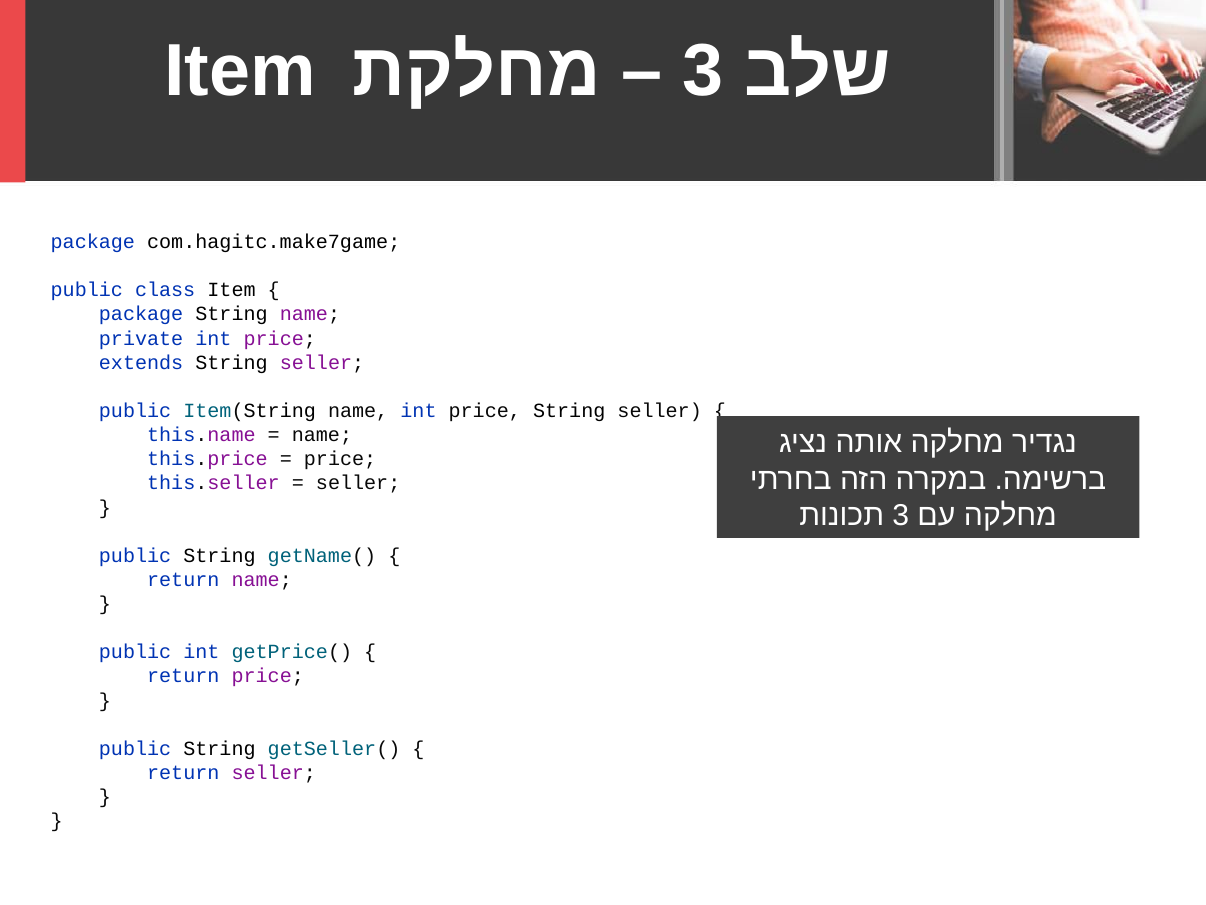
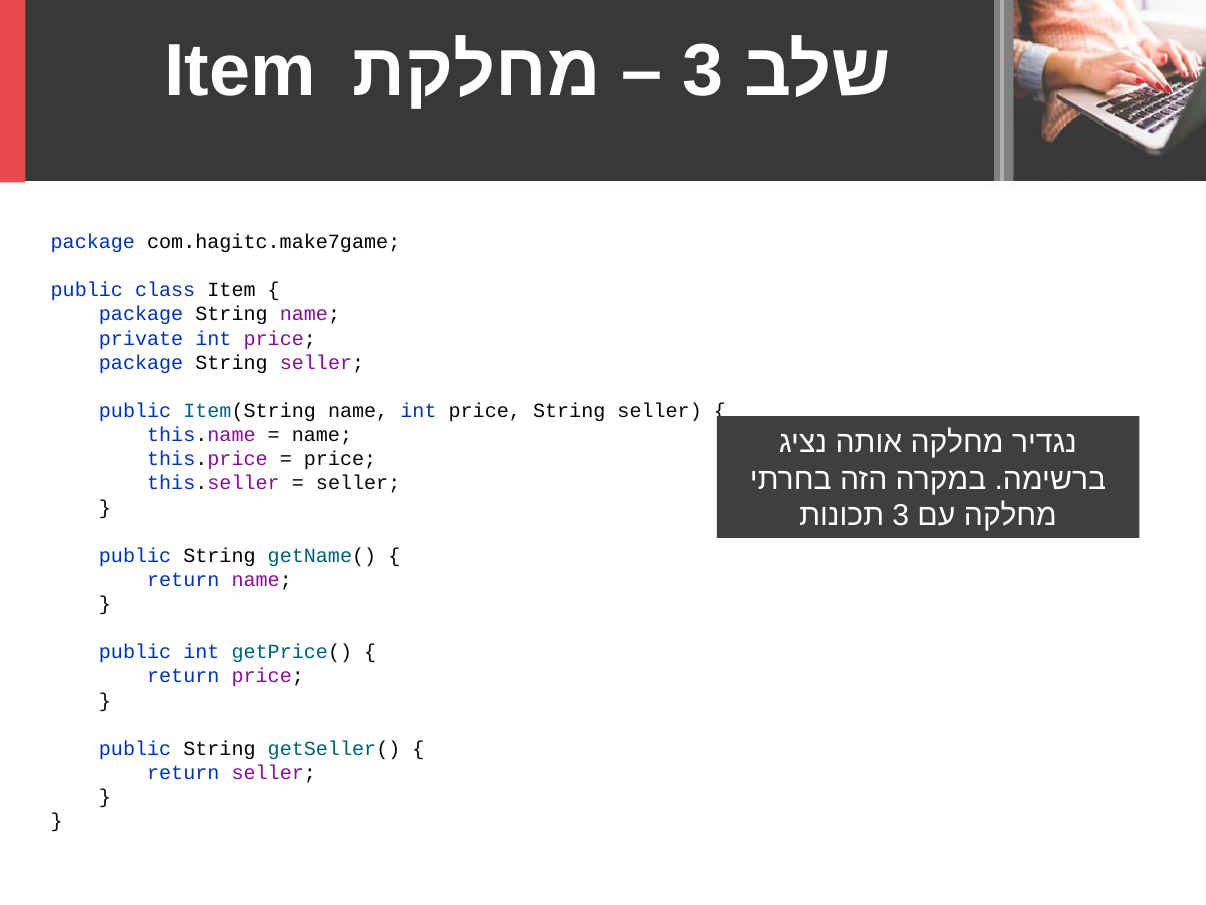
extends: extends -> package (141, 362)
